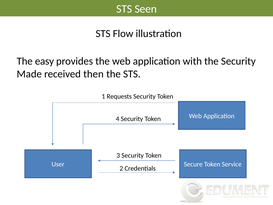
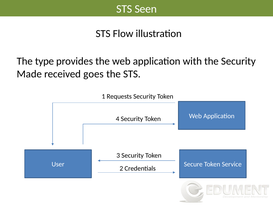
easy: easy -> type (44, 61)
then: then -> goes (93, 74)
